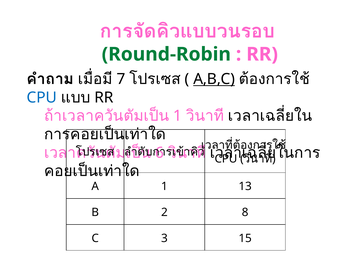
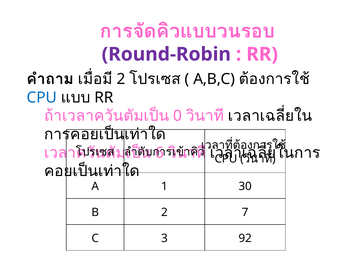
Round-Robin colour: green -> purple (166, 54)
7: 7 -> 2 (121, 79)
A,B,C underline: present -> none (214, 79)
1: 1 -> 0 (178, 116)
13: 13 -> 30 (245, 187)
8: 8 -> 7 (245, 213)
15: 15 -> 92 (245, 239)
